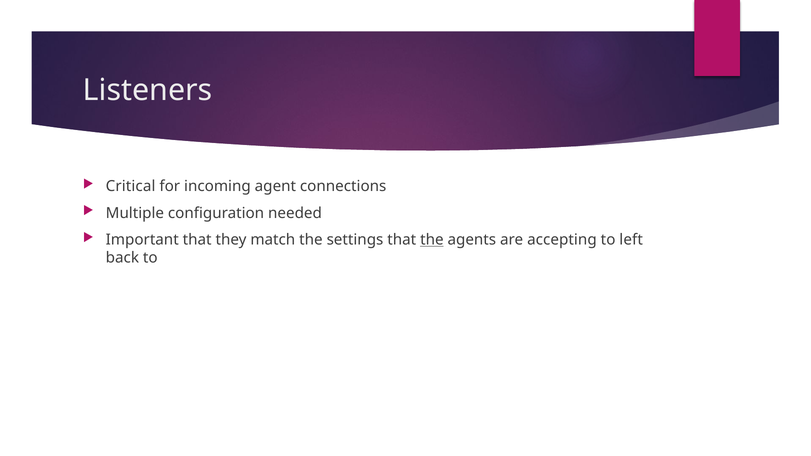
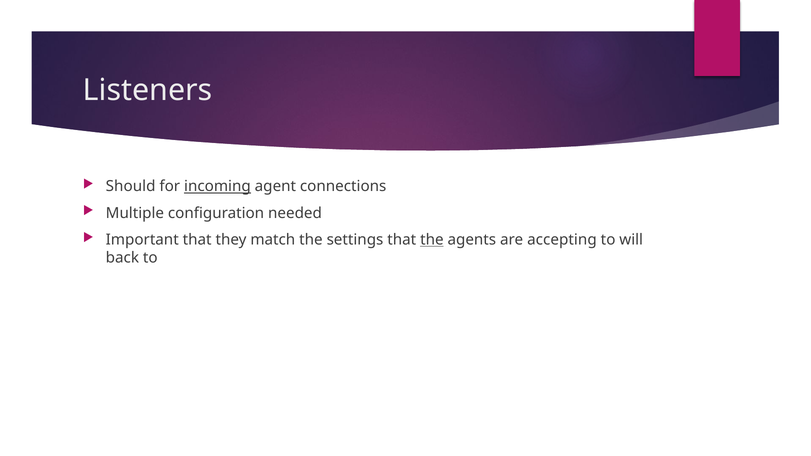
Critical: Critical -> Should (131, 186)
incoming underline: none -> present (217, 186)
left: left -> will (631, 240)
